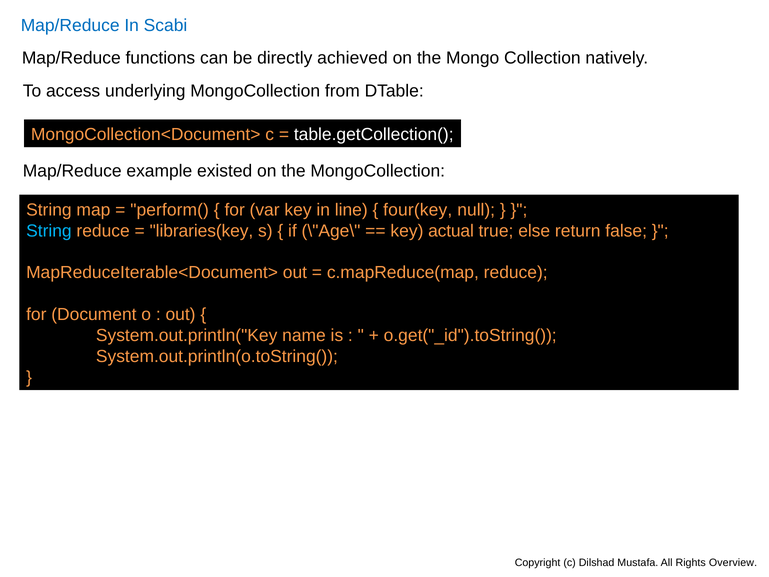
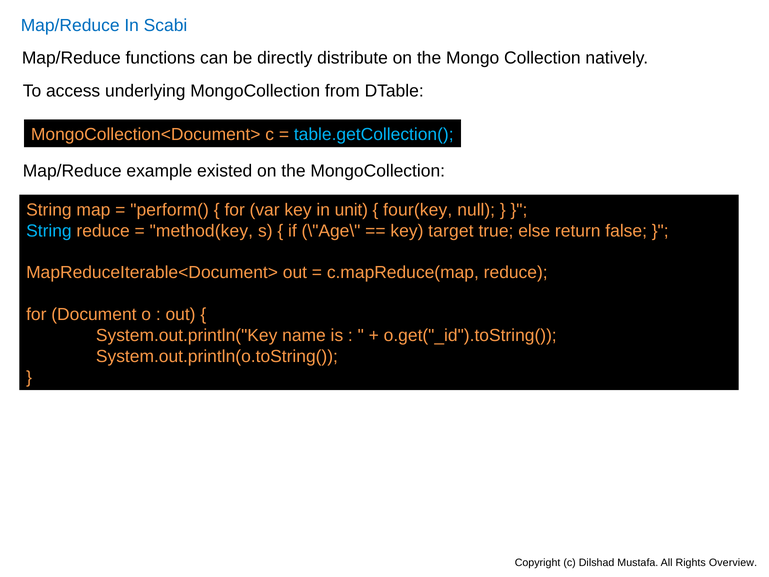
achieved: achieved -> distribute (353, 58)
table.getCollection( colour: white -> light blue (374, 134)
line: line -> unit (351, 210)
libraries(key: libraries(key -> method(key (201, 231)
actual: actual -> target (451, 231)
